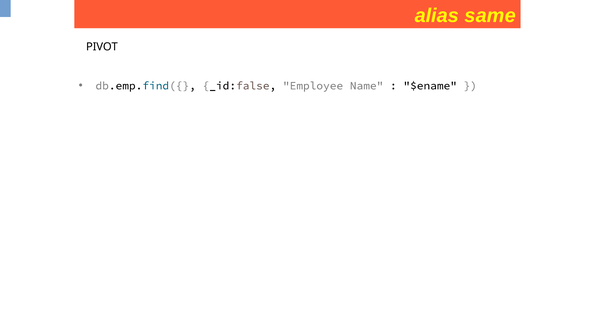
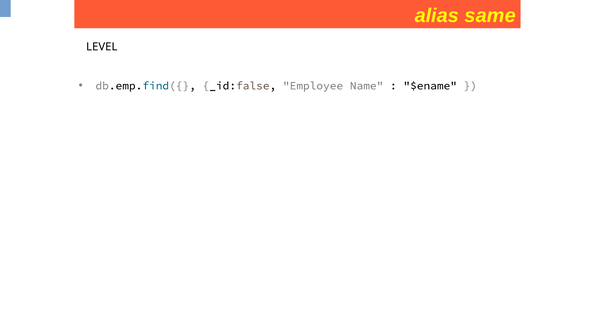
PIVOT: PIVOT -> LEVEL (102, 47)
